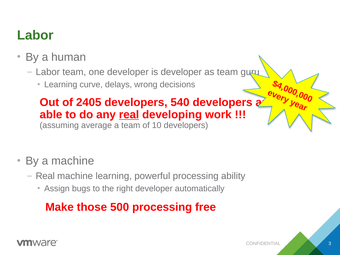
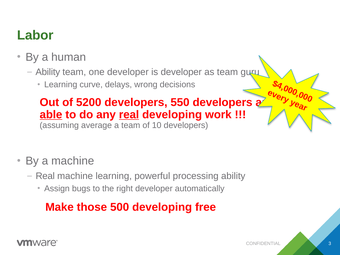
Labor: Labor -> Ability (48, 72)
2405: 2405 -> 5200 (89, 102)
540: 540 -> 550 (180, 102)
able underline: none -> present (51, 115)
500 processing: processing -> developing (162, 207)
